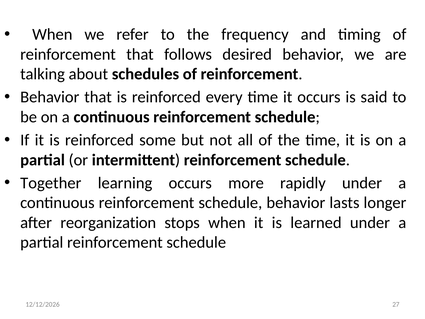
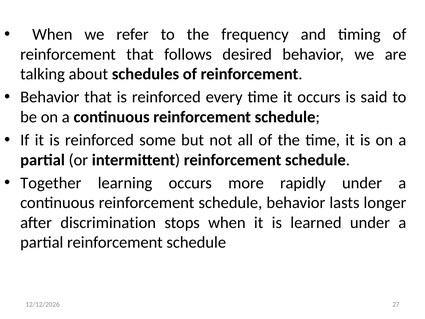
reorganization: reorganization -> discrimination (108, 223)
